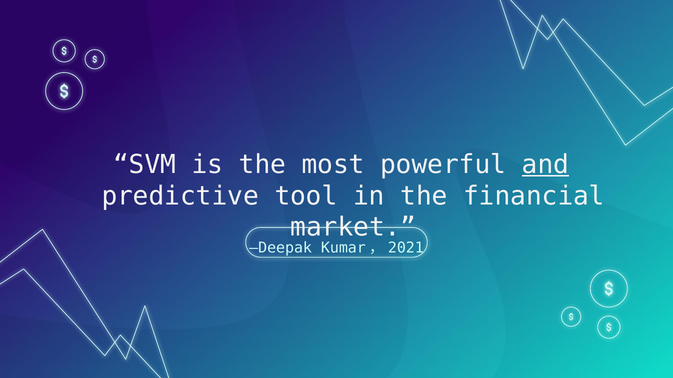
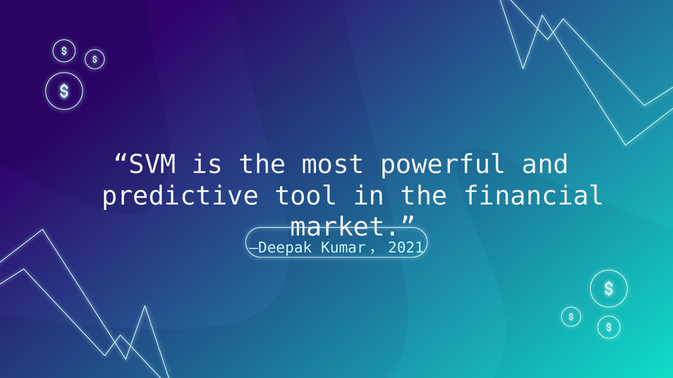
and underline: present -> none (545, 165)
